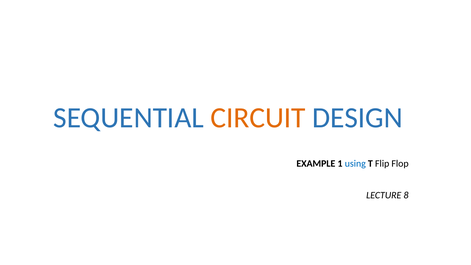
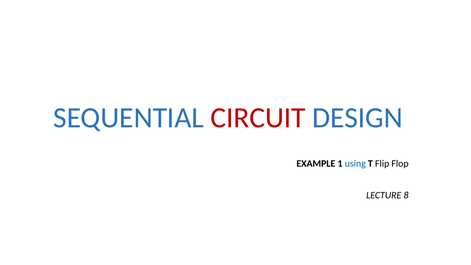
CIRCUIT colour: orange -> red (258, 118)
